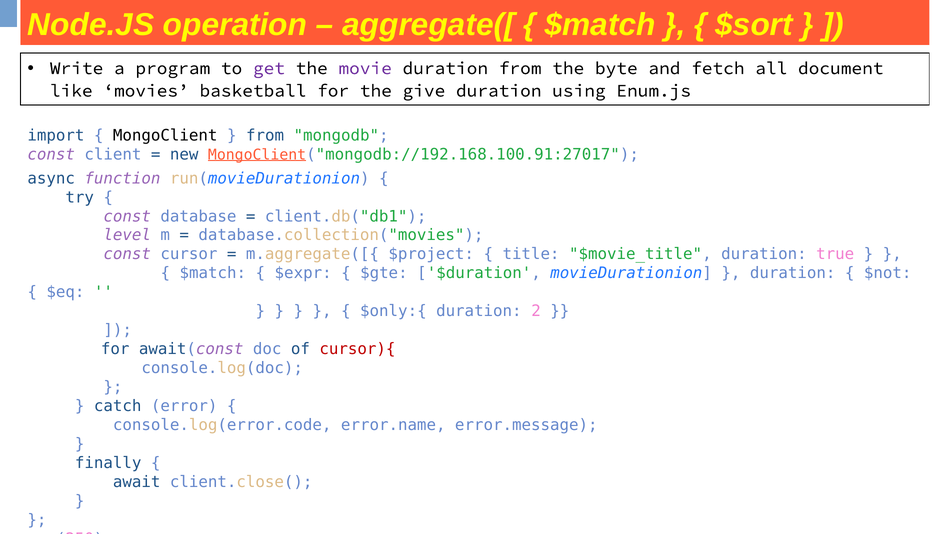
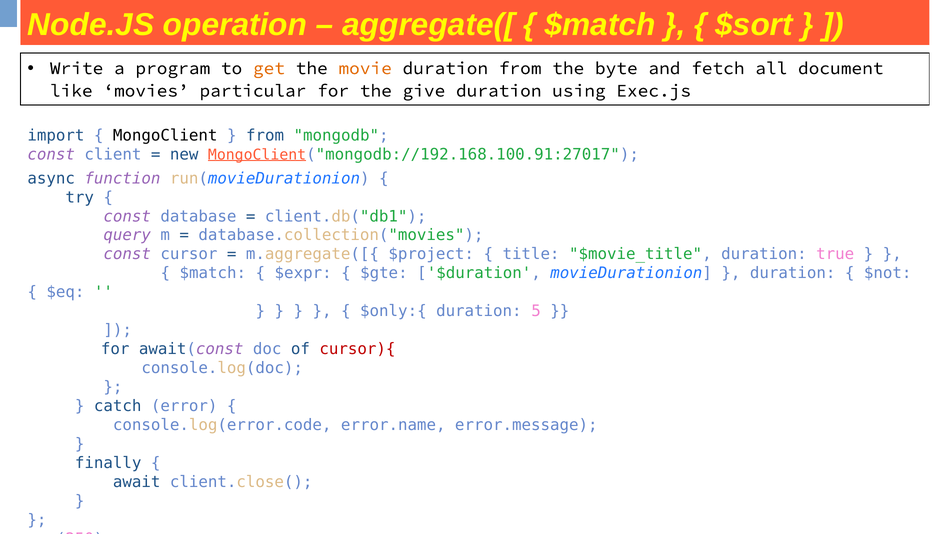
get colour: purple -> orange (269, 68)
movie colour: purple -> orange (365, 68)
basketball: basketball -> particular (253, 91)
Enum.js: Enum.js -> Exec.js (654, 91)
level: level -> query (127, 235)
2: 2 -> 5 (536, 311)
